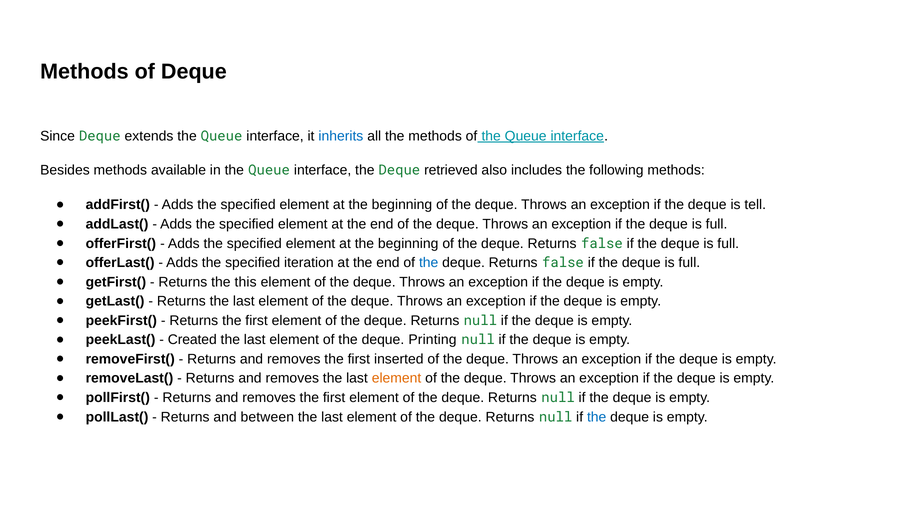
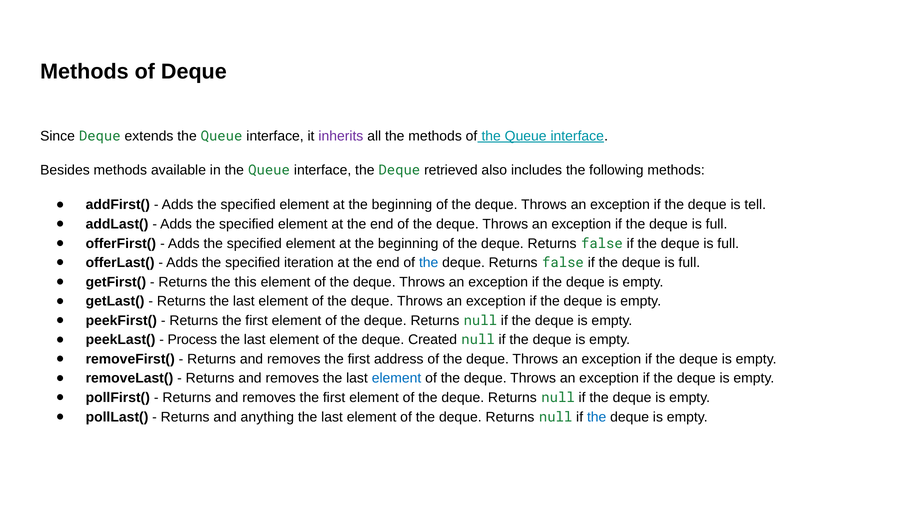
inherits colour: blue -> purple (341, 136)
Created: Created -> Process (192, 339)
Printing: Printing -> Created (433, 339)
inserted: inserted -> address (399, 359)
element colour: orange -> blue (397, 378)
between: between -> anything (267, 417)
